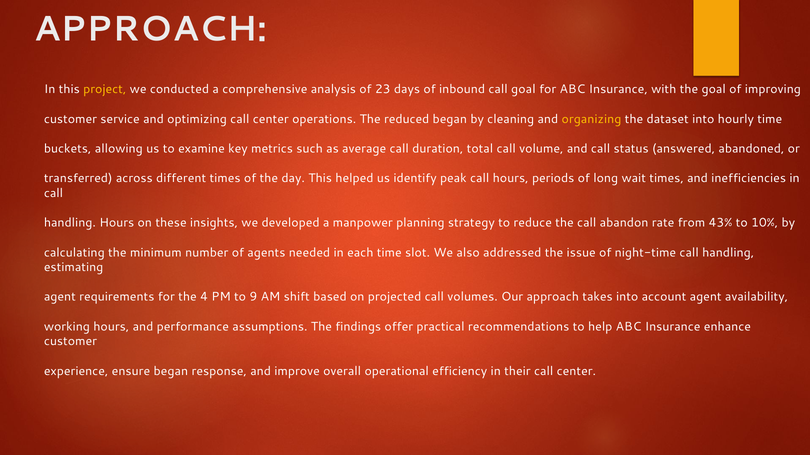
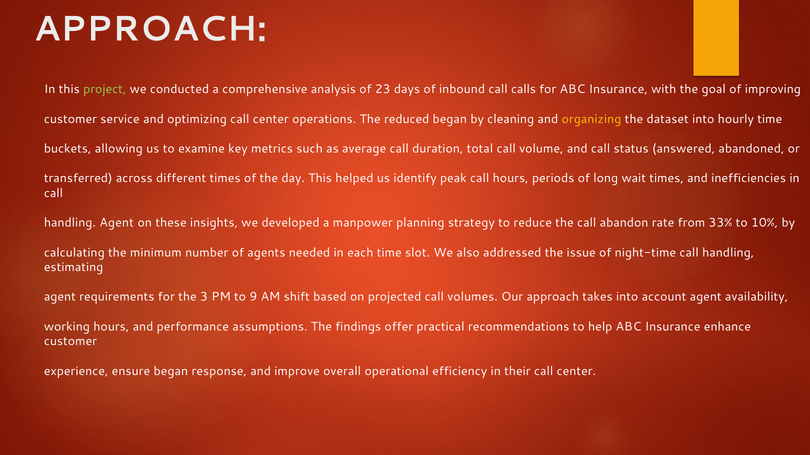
project colour: yellow -> light green (105, 89)
call goal: goal -> calls (524, 89)
handling Hours: Hours -> Agent (117, 223)
43%: 43% -> 33% (720, 223)
4: 4 -> 3 (204, 297)
